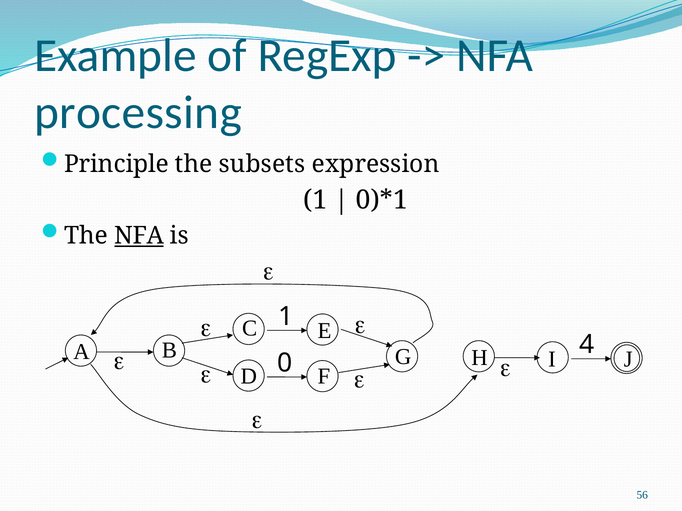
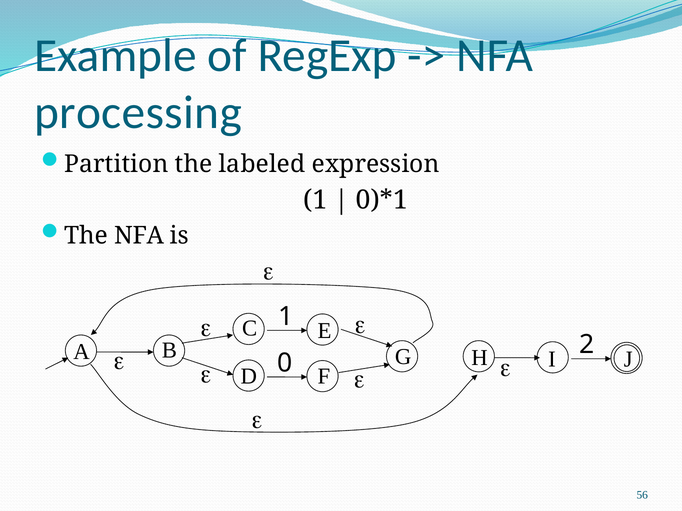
Principle: Principle -> Partition (116, 164)
subsets: subsets -> labeled (262, 164)
NFA underline: present -> none (139, 236)
4: 4 -> 2 (587, 345)
